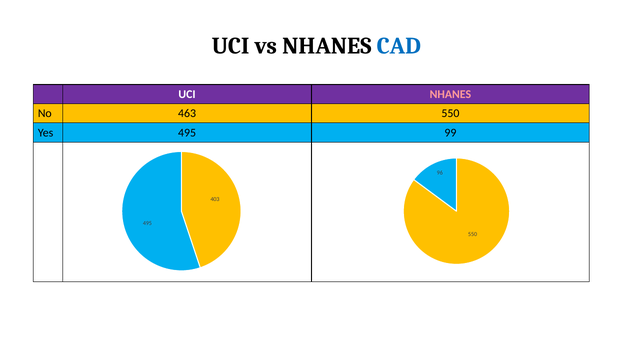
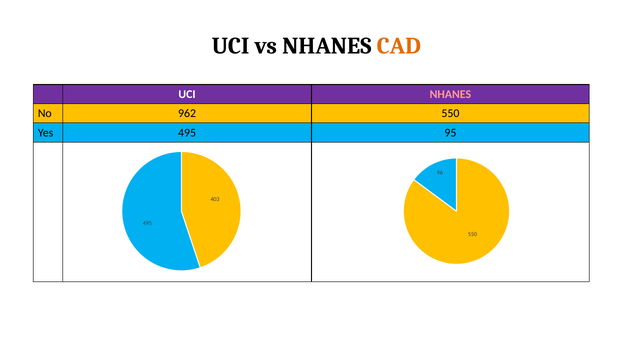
CAD colour: blue -> orange (399, 46)
463: 463 -> 962 (187, 113)
99: 99 -> 95 (450, 133)
